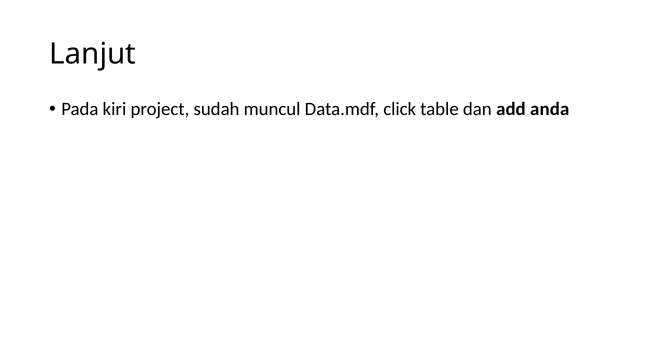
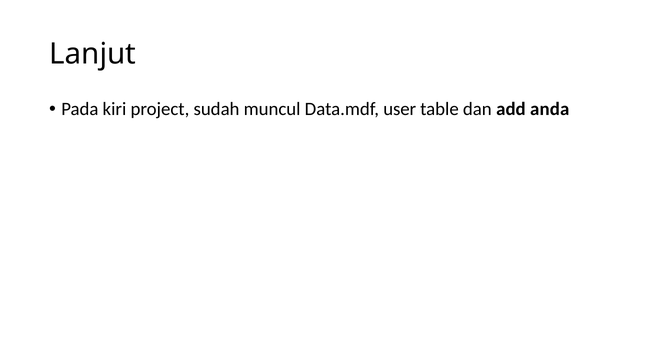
click: click -> user (400, 109)
